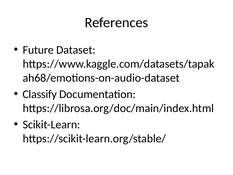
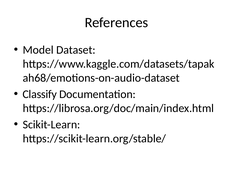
Future: Future -> Model (38, 50)
